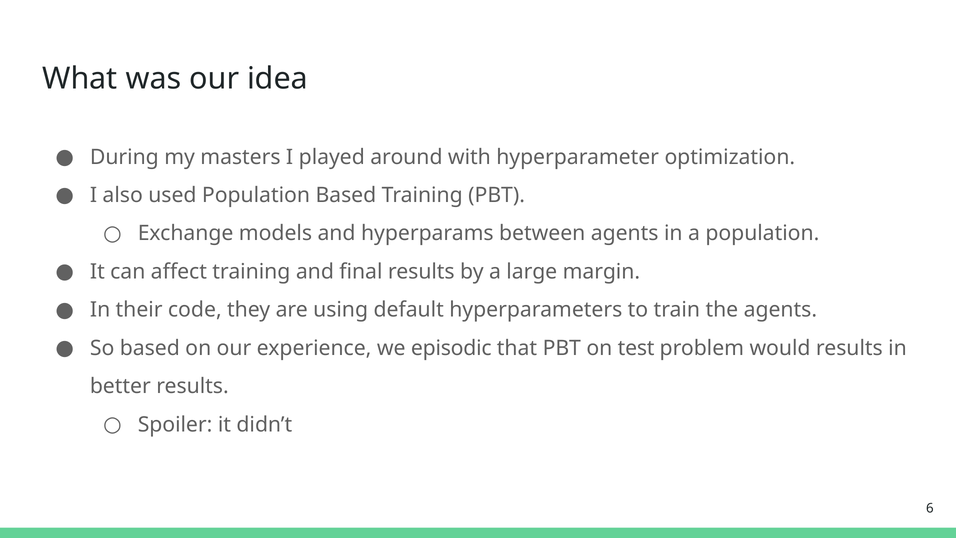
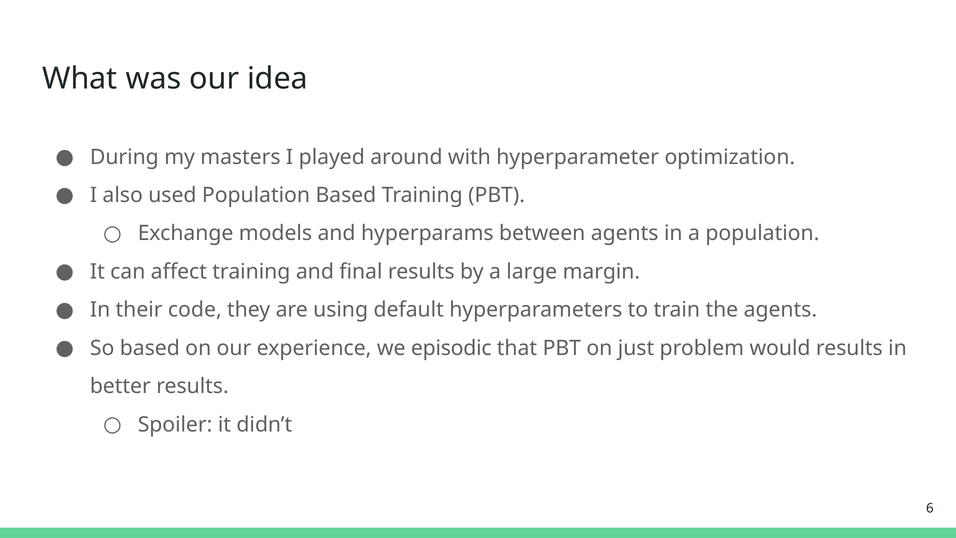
test: test -> just (636, 348)
